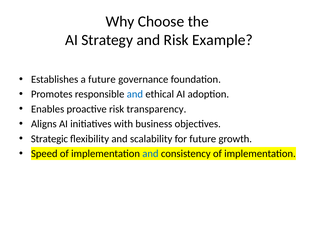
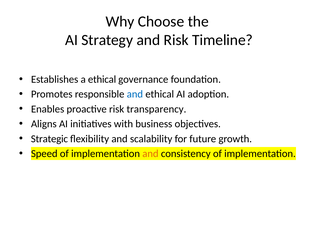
Example: Example -> Timeline (222, 40)
a future: future -> ethical (102, 79)
and colour: blue -> orange (150, 153)
